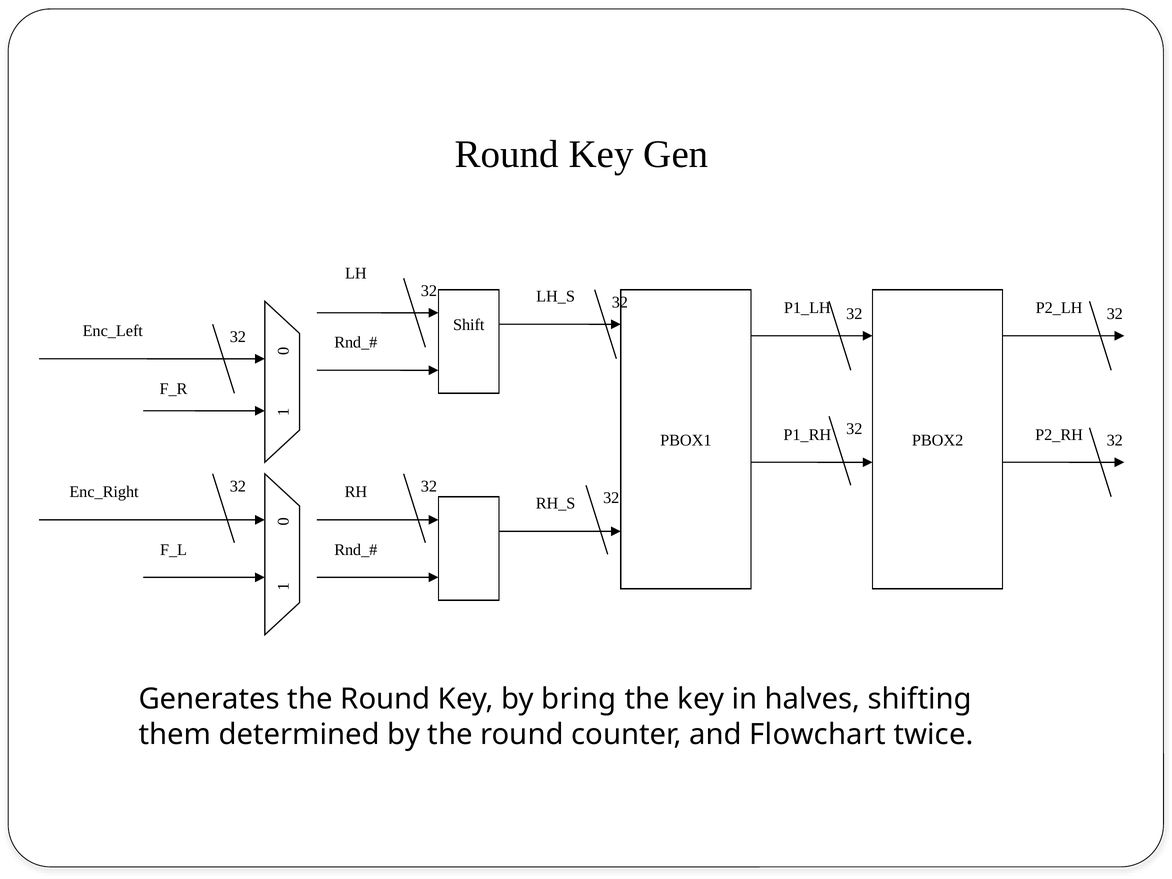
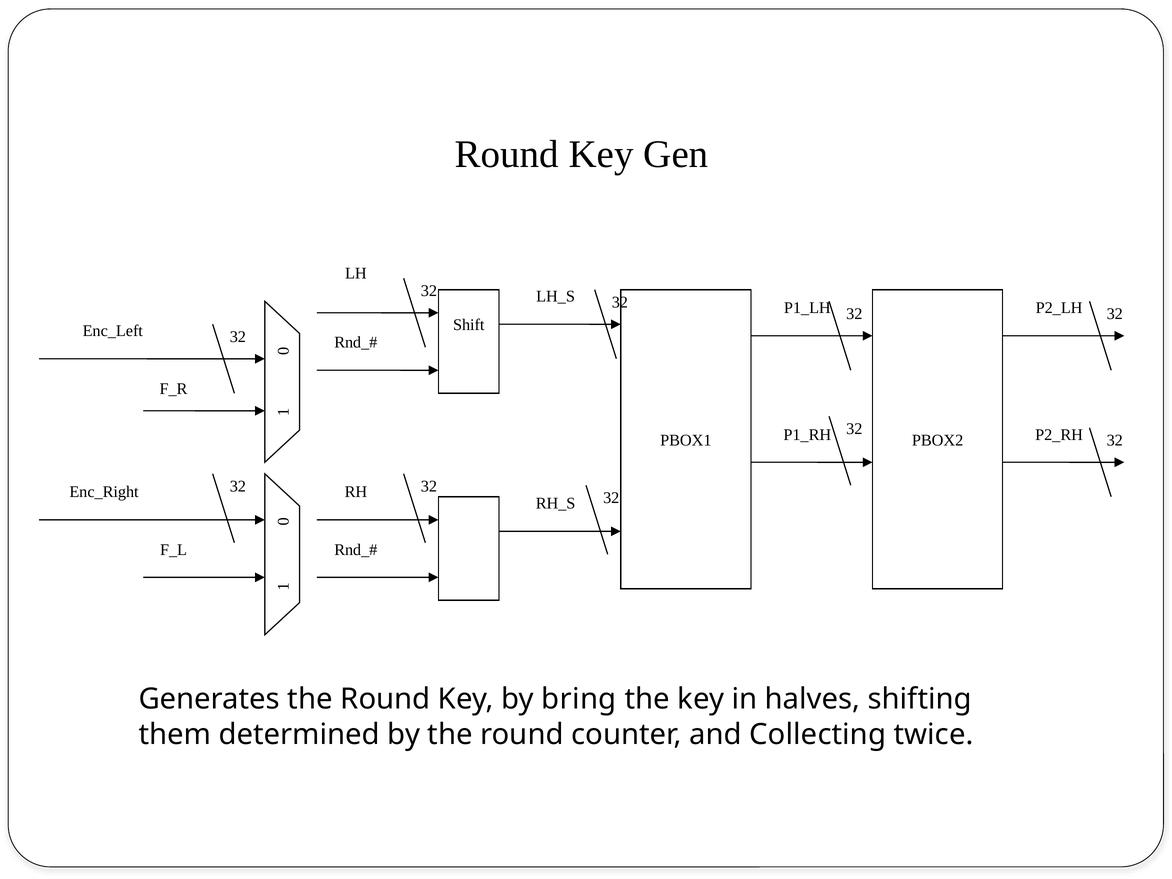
Flowchart: Flowchart -> Collecting (818, 734)
